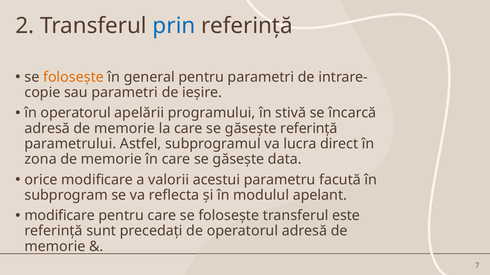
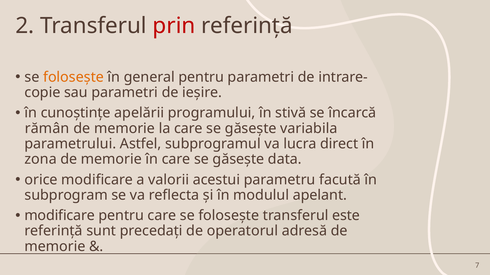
prin colour: blue -> red (174, 26)
în operatorul: operatorul -> cunoștințe (76, 113)
adresă: adresă -> rămân (47, 129)
găsește referință: referință -> variabila (309, 129)
